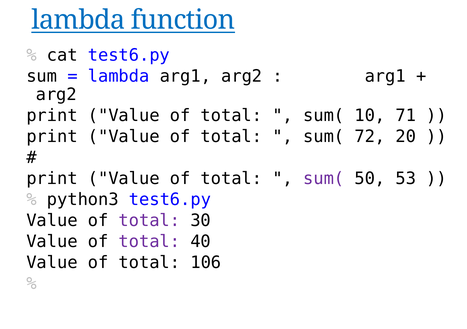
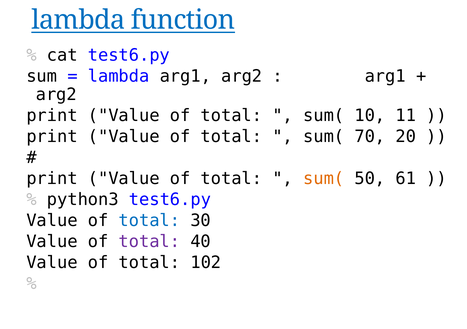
71: 71 -> 11 (406, 116)
72: 72 -> 70 (370, 137)
sum( colour: purple -> orange (324, 179)
53: 53 -> 61 (406, 179)
total colour: purple -> blue (149, 221)
106: 106 -> 102 (206, 263)
